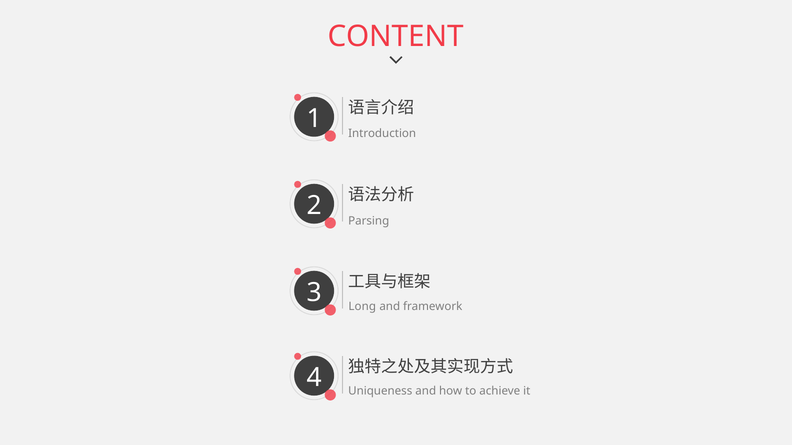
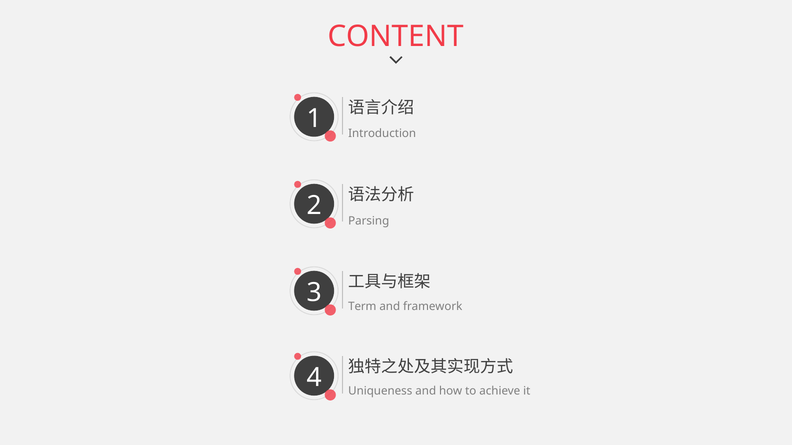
Long: Long -> Term (362, 307)
